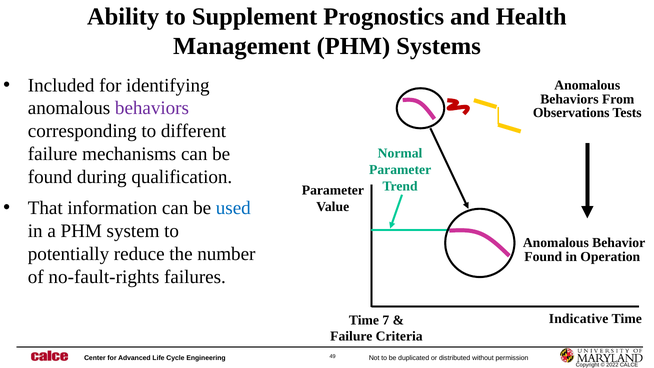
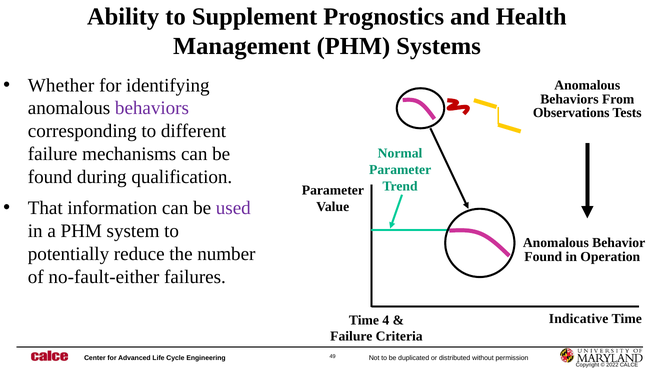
Included: Included -> Whether (61, 85)
used colour: blue -> purple (233, 208)
no-fault-rights: no-fault-rights -> no-fault-either (104, 277)
7: 7 -> 4 (386, 320)
